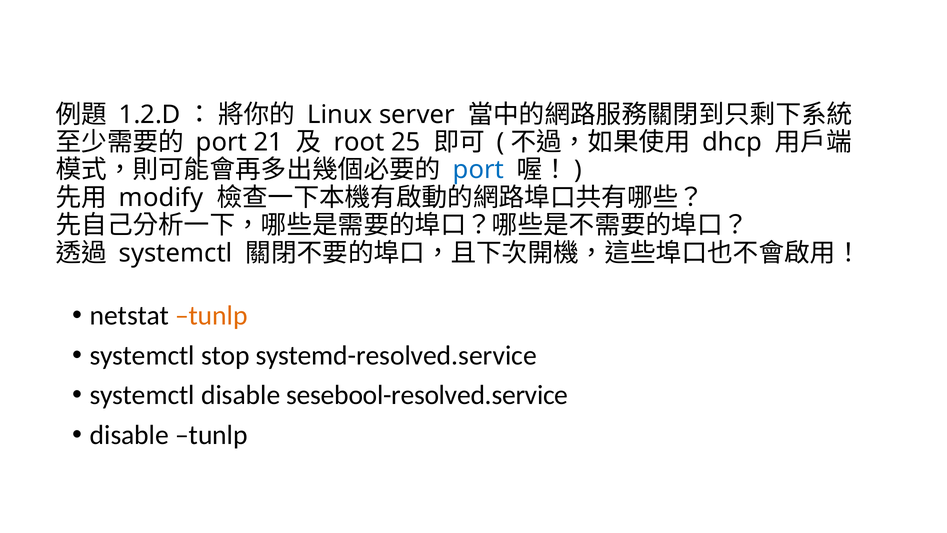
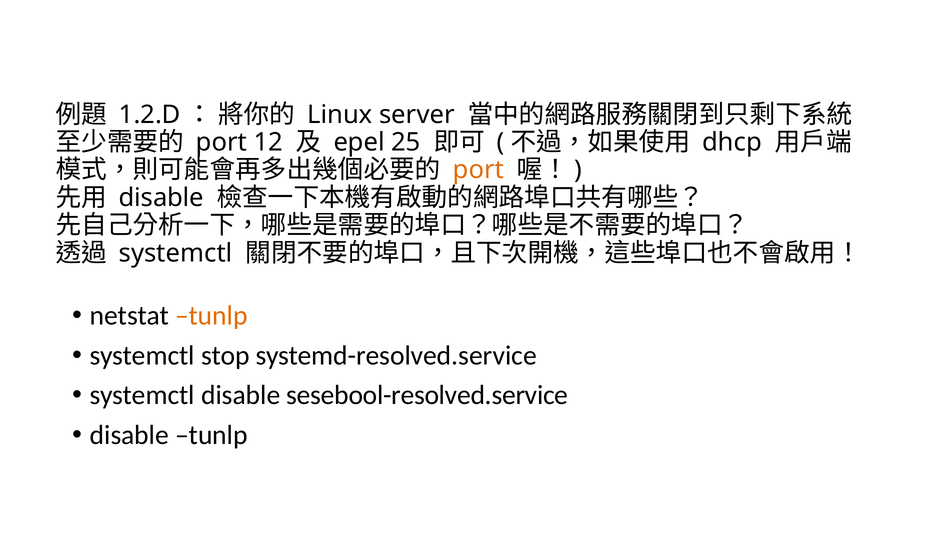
21: 21 -> 12 (268, 142)
root: root -> epel (359, 142)
port colour: blue -> orange (478, 170)
modify: modify -> disable (161, 198)
